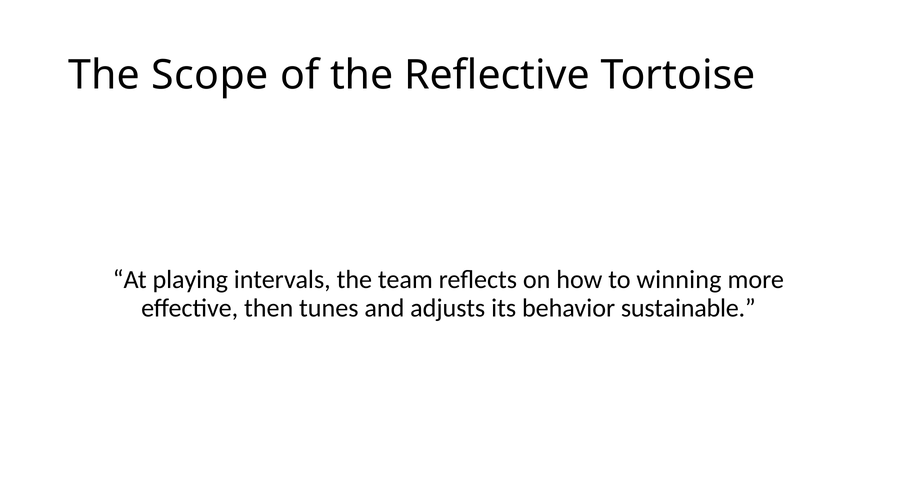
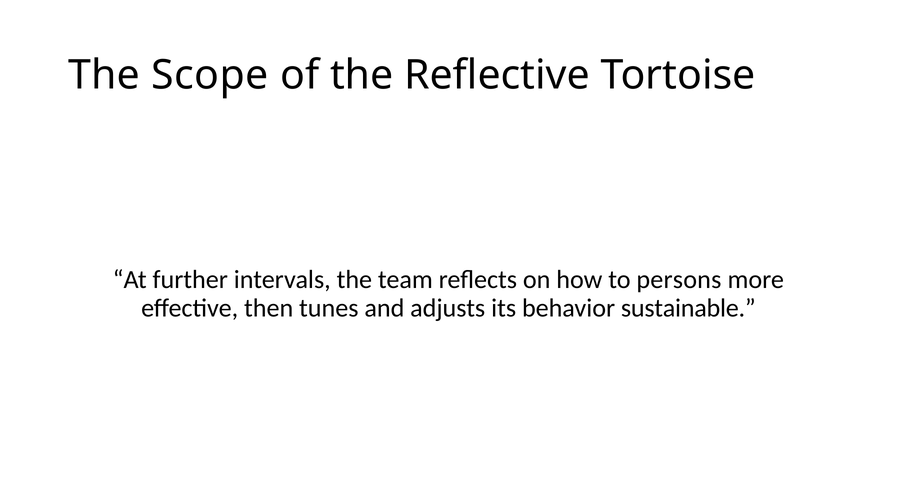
playing: playing -> further (190, 280)
winning: winning -> persons (679, 280)
